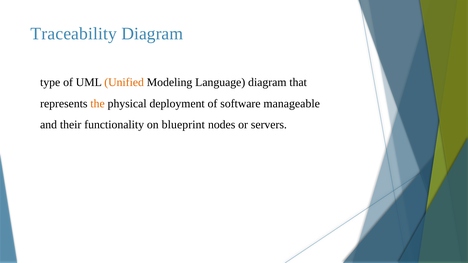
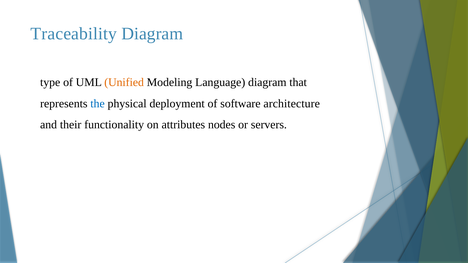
the colour: orange -> blue (98, 104)
manageable: manageable -> architecture (292, 104)
blueprint: blueprint -> attributes (183, 125)
